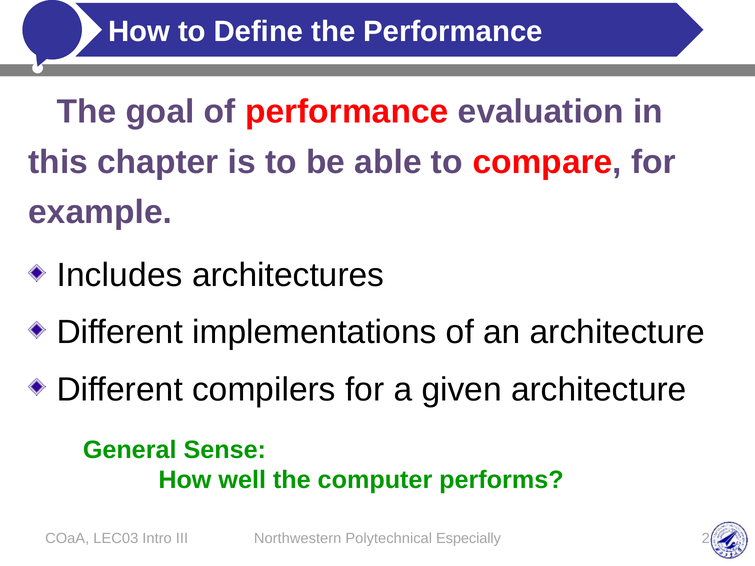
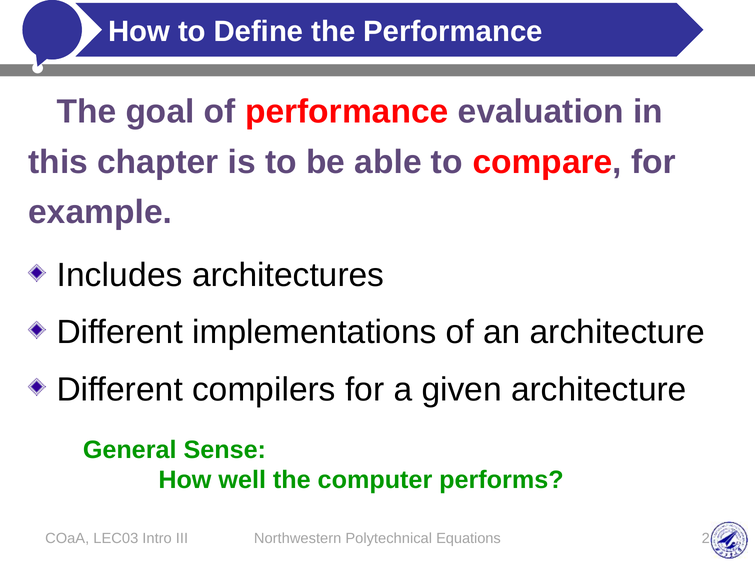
Especially: Especially -> Equations (468, 538)
